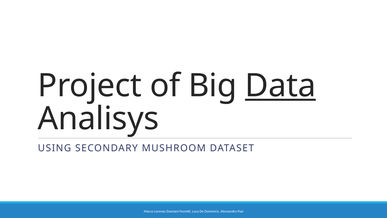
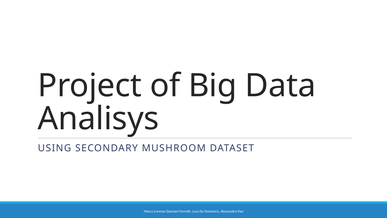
Data underline: present -> none (280, 86)
